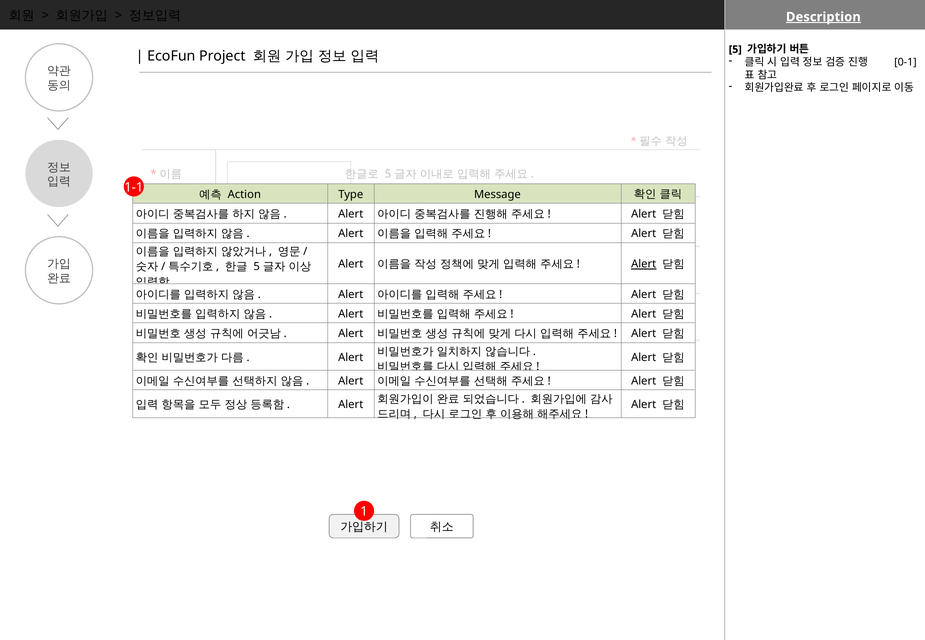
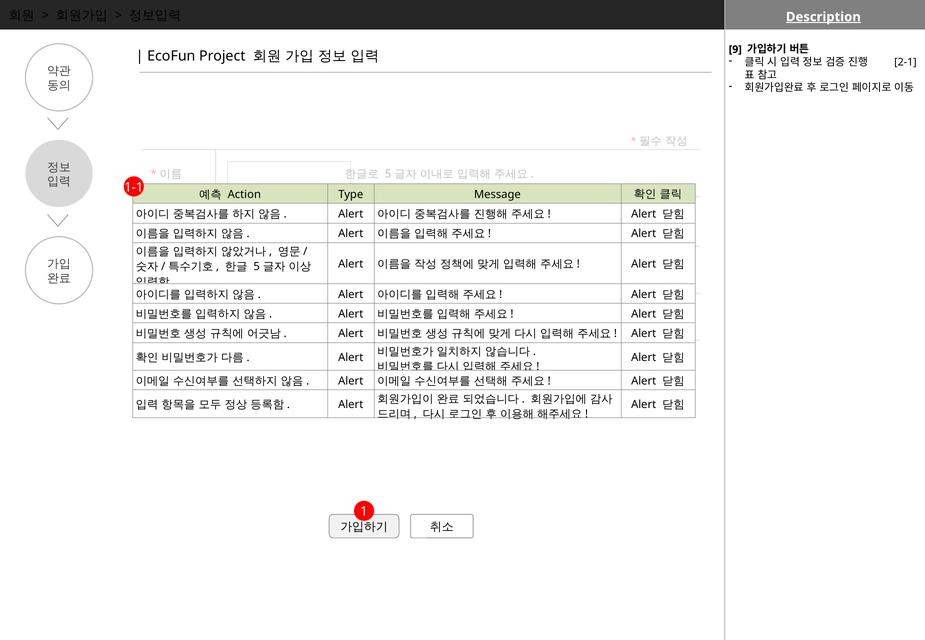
5: 5 -> 9 (735, 49)
0-1: 0-1 -> 2-1 (905, 62)
Alert underline: present -> none (644, 264)
